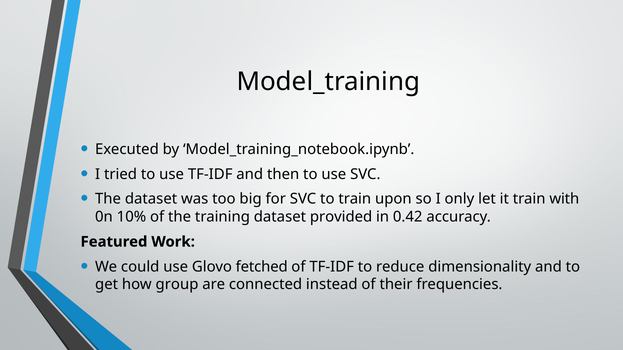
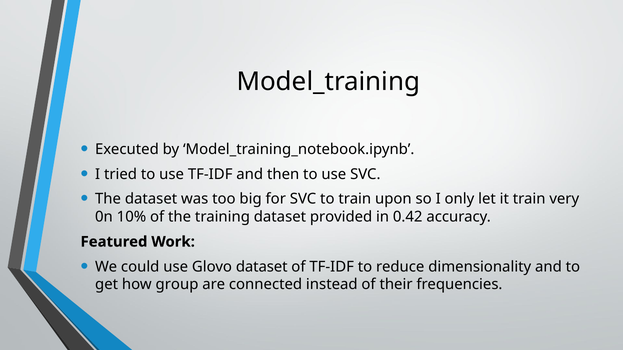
with: with -> very (564, 199)
Glovo fetched: fetched -> dataset (262, 267)
